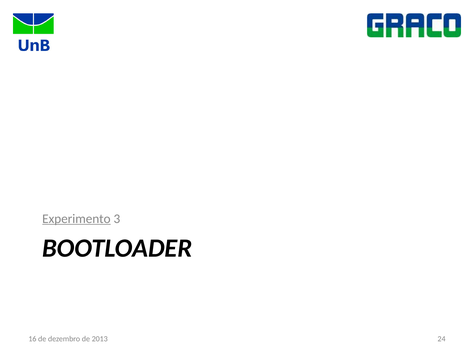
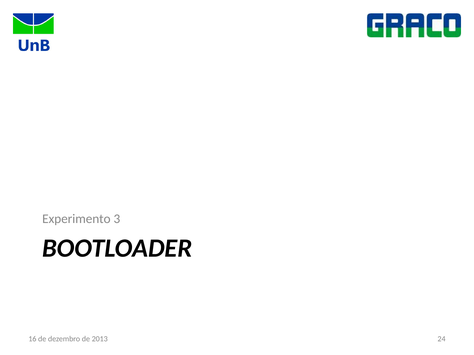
Experimento underline: present -> none (76, 219)
